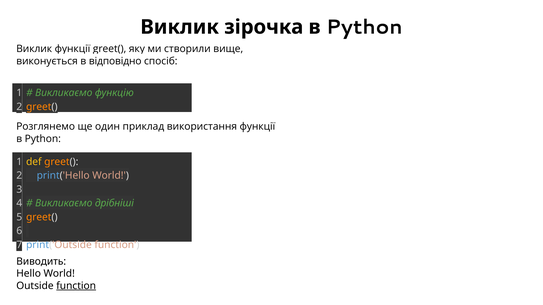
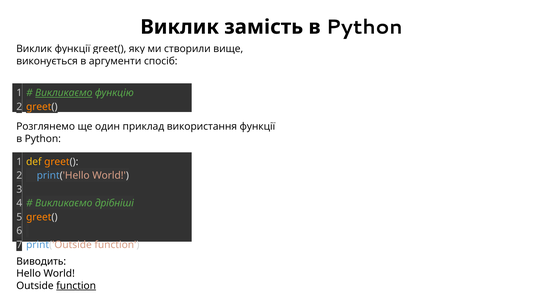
зірочка: зірочка -> замість (264, 27)
відповідно: відповідно -> аргументи (115, 61)
Викликаємо underline: none -> present (64, 93)
